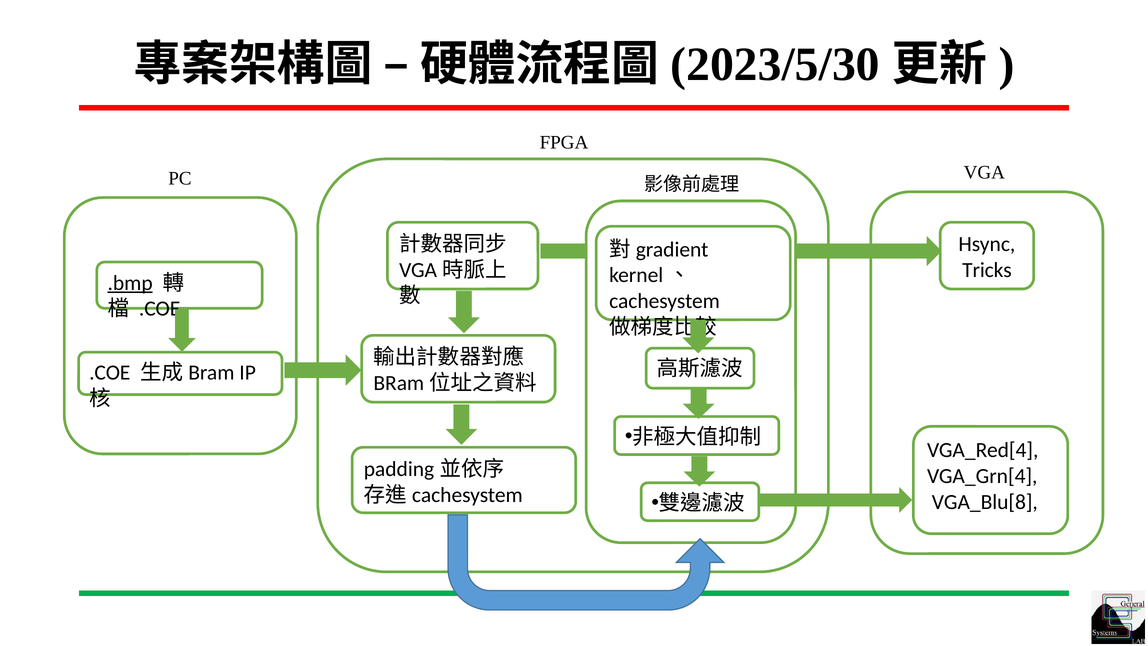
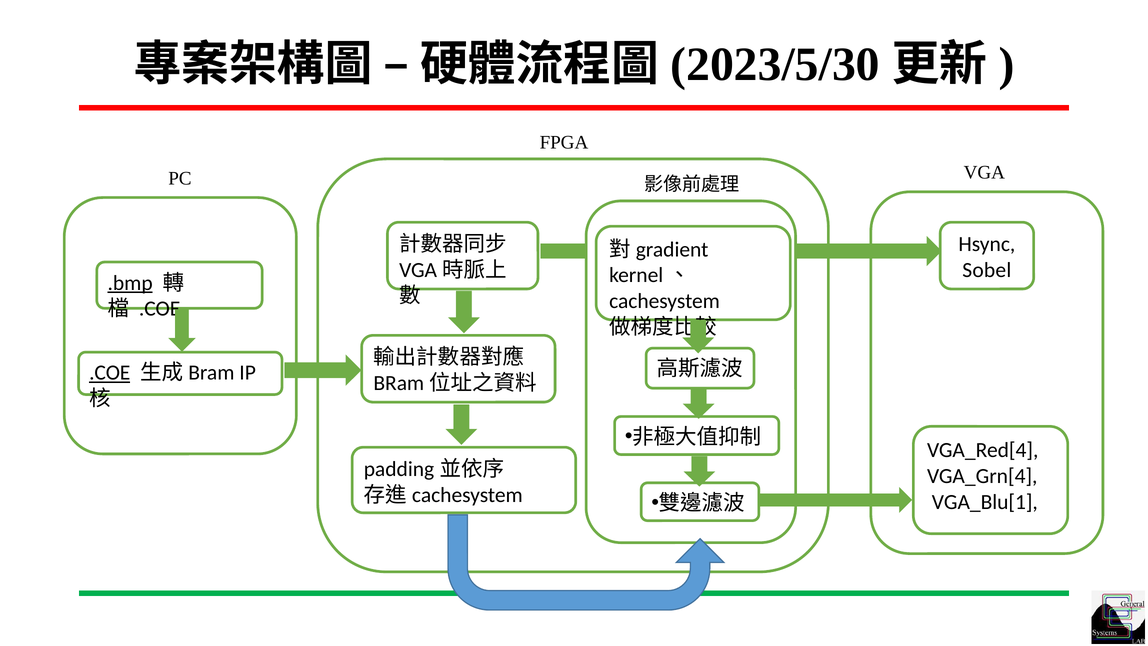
Tricks: Tricks -> Sobel (987, 270)
.COE underline: none -> present (110, 373)
VGA_Blu[8: VGA_Blu[8 -> VGA_Blu[1 (985, 502)
